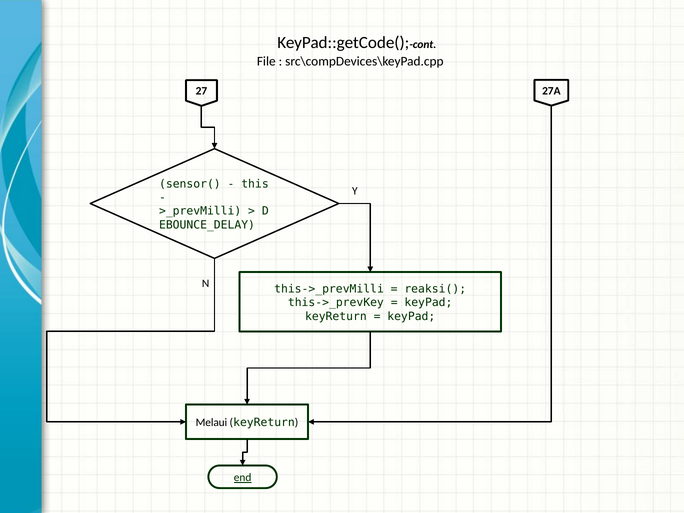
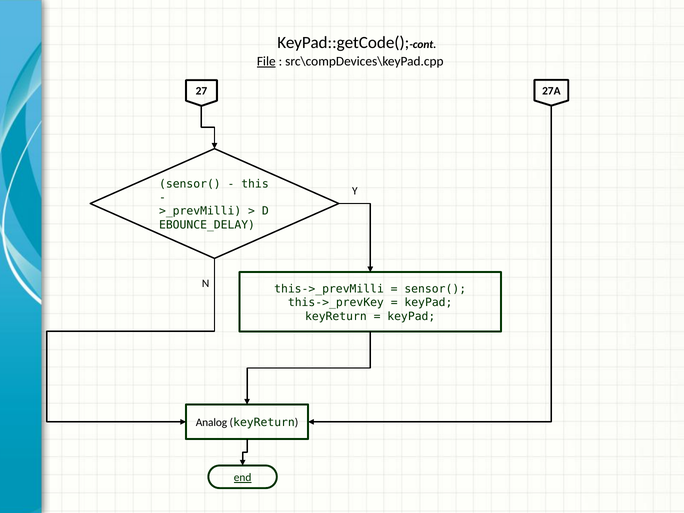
File underline: none -> present (266, 61)
reaksi(: reaksi( -> sensor( (435, 289)
Melaui: Melaui -> Analog (211, 423)
